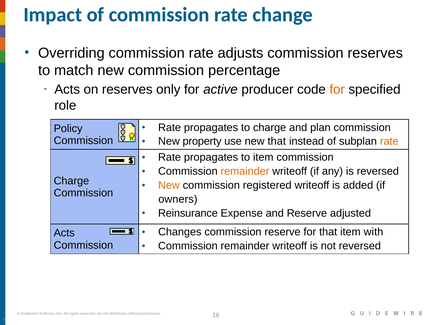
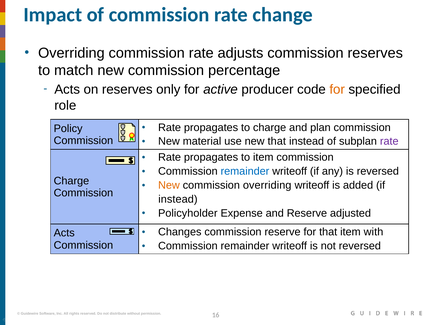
property: property -> material (202, 141)
rate colour: orange -> purple (389, 141)
remainder colour: orange -> blue (245, 171)
commission registered: registered -> overriding (267, 185)
owners: owners -> instead (178, 199)
Reinsurance: Reinsurance -> Policyholder (188, 213)
